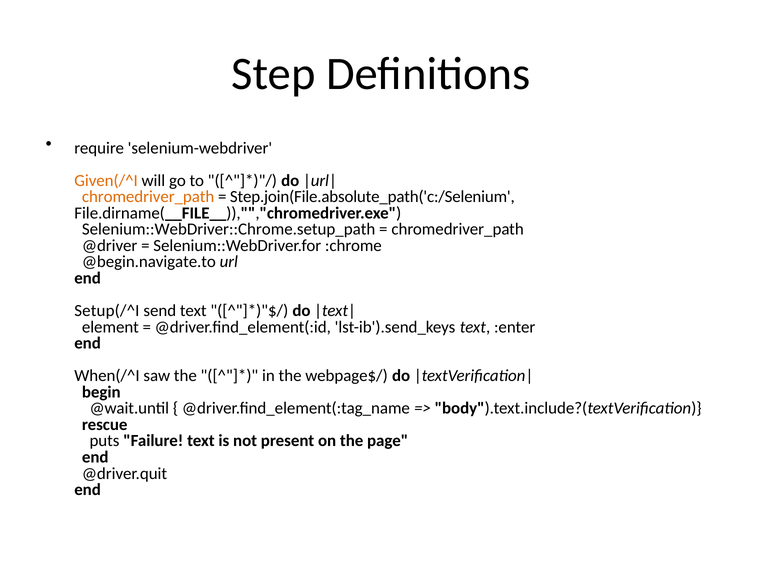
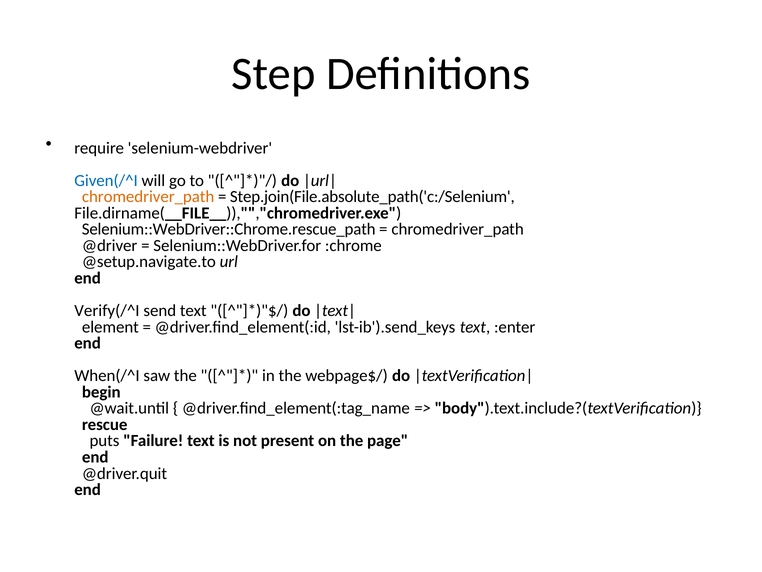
Given(/^I colour: orange -> blue (106, 180)
Selenium::WebDriver::Chrome.setup_path: Selenium::WebDriver::Chrome.setup_path -> Selenium::WebDriver::Chrome.rescue_path (229, 229)
@begin.navigate.to: @begin.navigate.to -> @setup.navigate.to (149, 262)
Setup(/^I: Setup(/^I -> Verify(/^I (107, 310)
